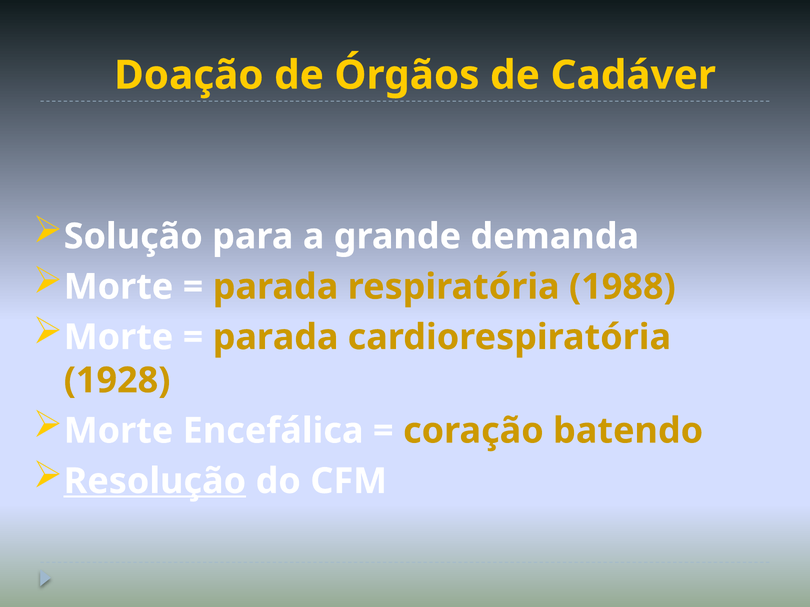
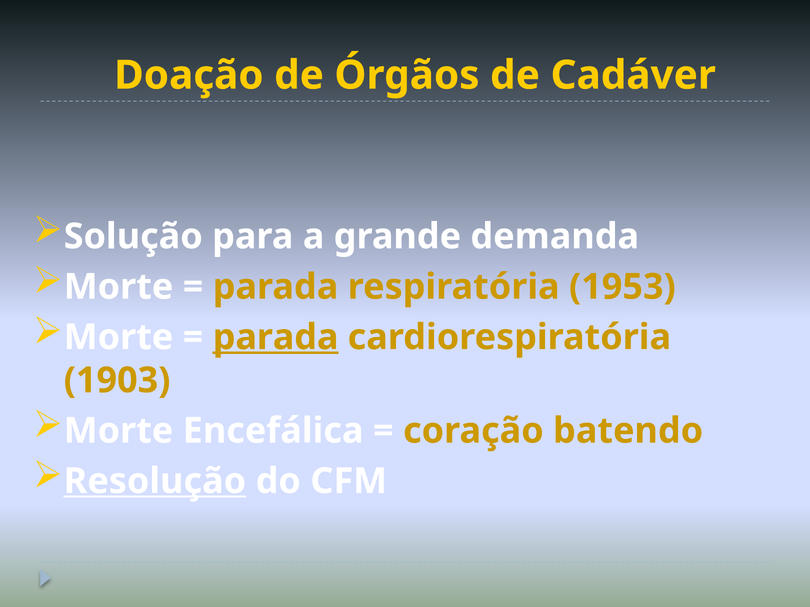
1988: 1988 -> 1953 (622, 287)
parada underline: none -> present (276, 338)
1928: 1928 -> 1903 (117, 381)
